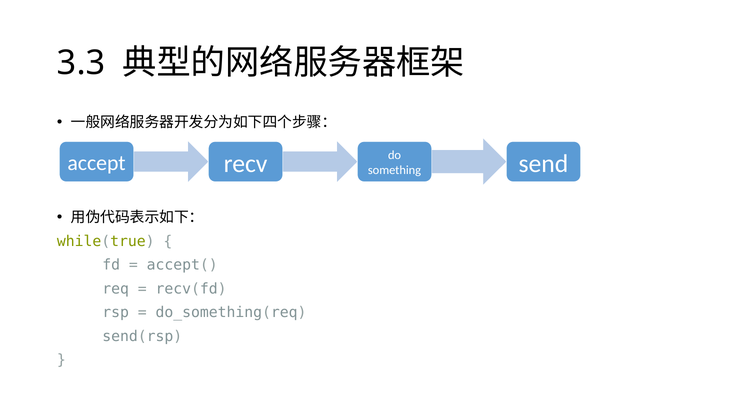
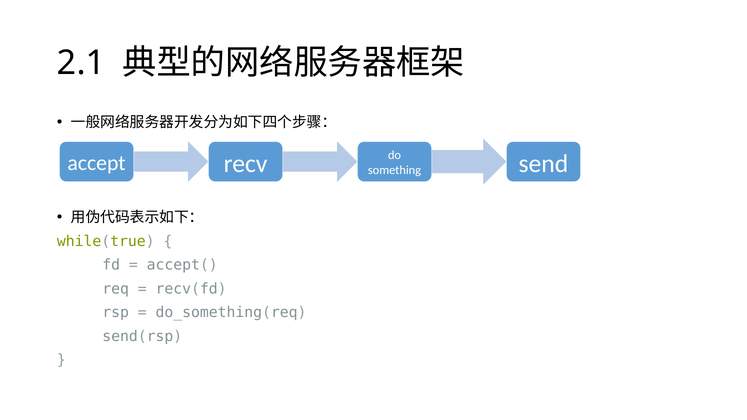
3.3: 3.3 -> 2.1 (81, 63)
